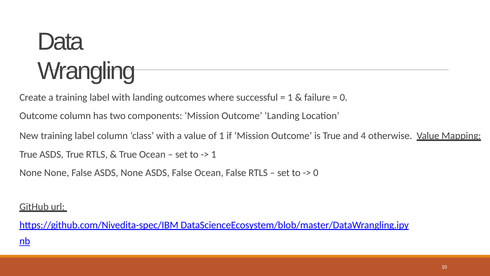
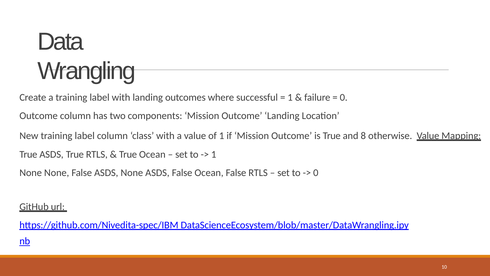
4: 4 -> 8 (363, 136)
